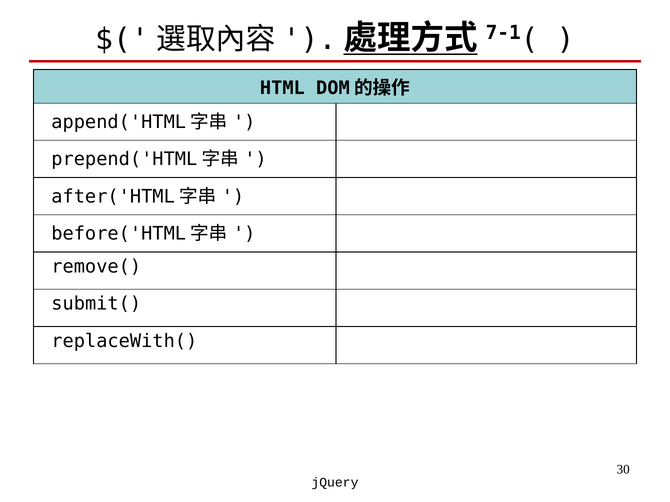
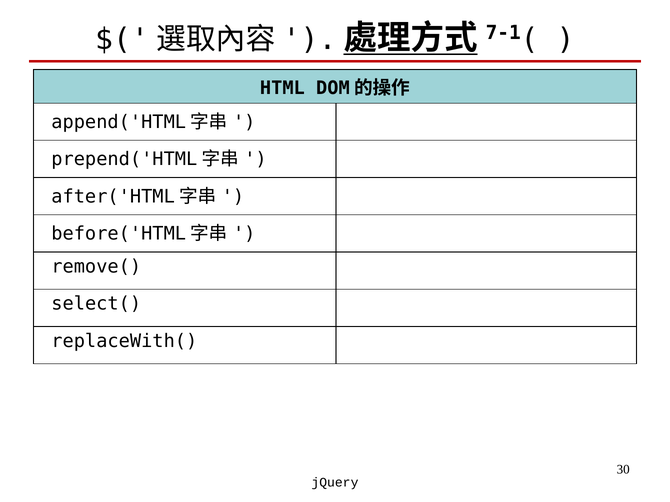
submit(: submit( -> select( (96, 304)
